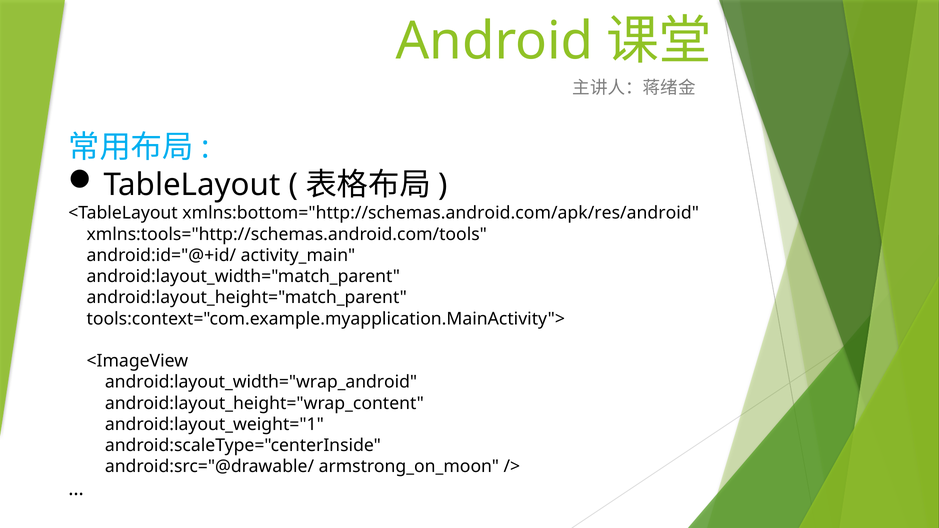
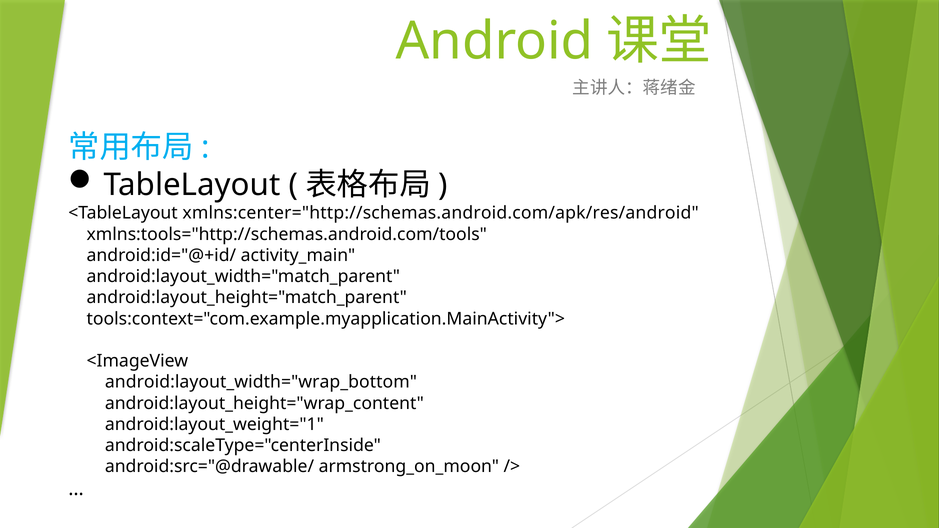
xmlns:bottom="http://schemas.android.com/apk/res/android: xmlns:bottom="http://schemas.android.com/apk/res/android -> xmlns:center="http://schemas.android.com/apk/res/android (441, 213)
android:layout_width="wrap_android: android:layout_width="wrap_android -> android:layout_width="wrap_bottom (261, 382)
